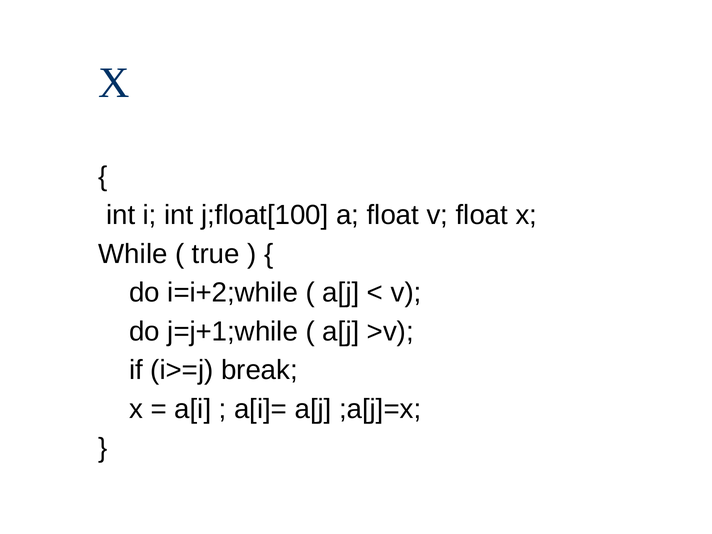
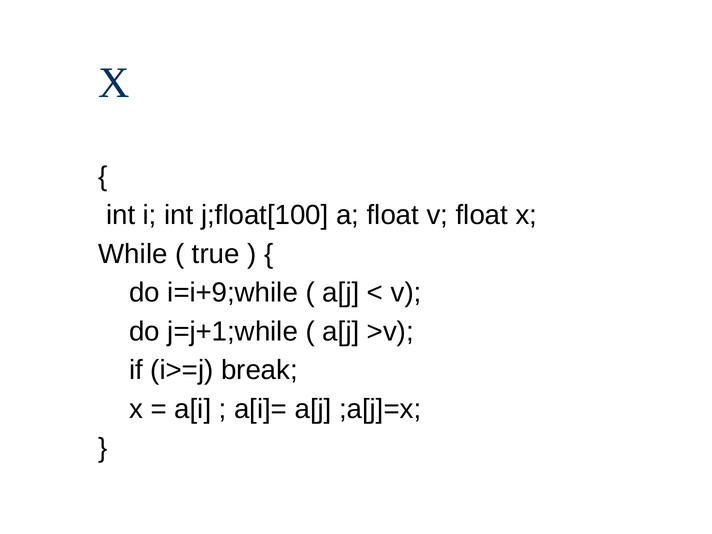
i=i+2;while: i=i+2;while -> i=i+9;while (233, 293)
